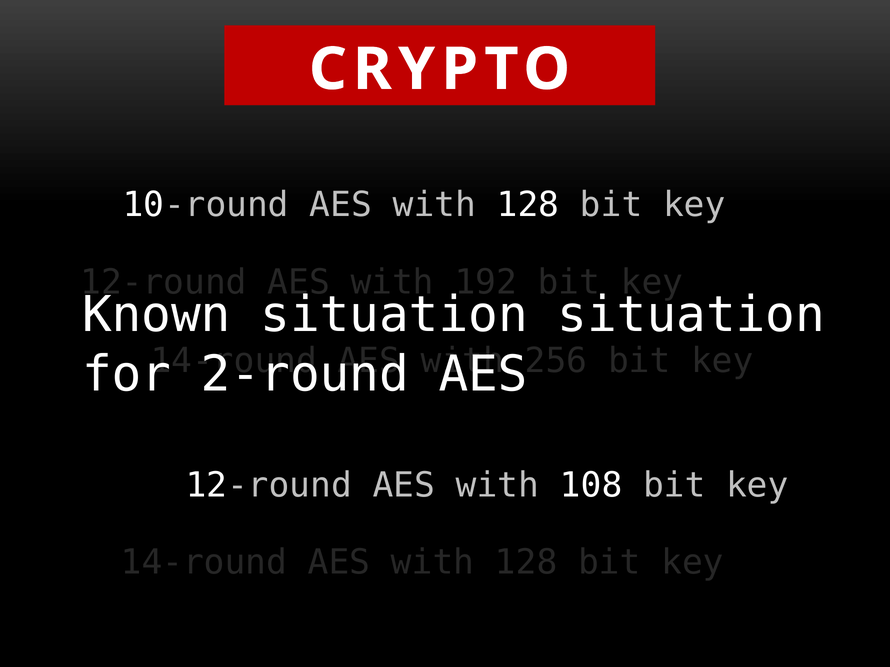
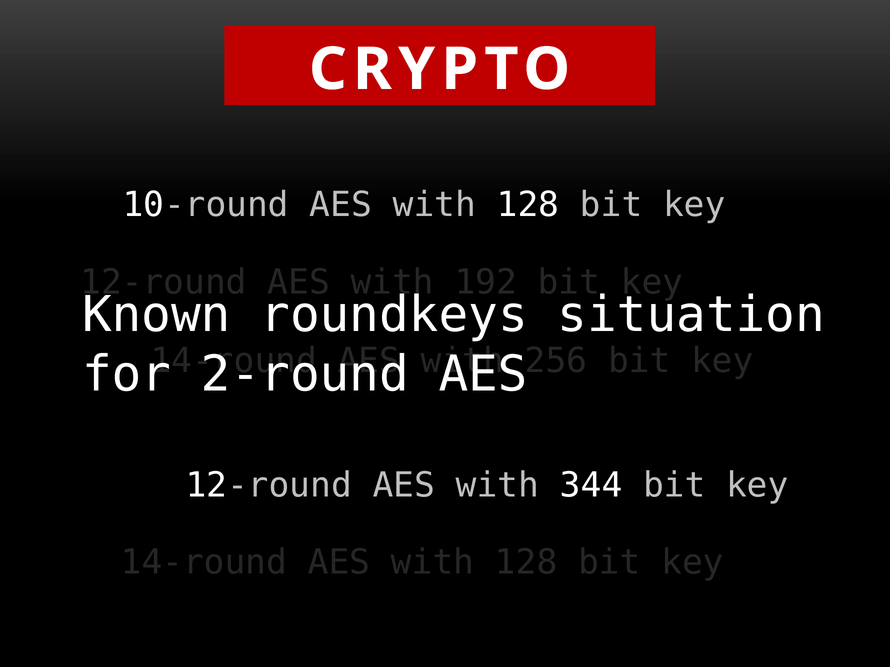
Known situation: situation -> roundkeys (394, 315)
108: 108 -> 344 (591, 486)
